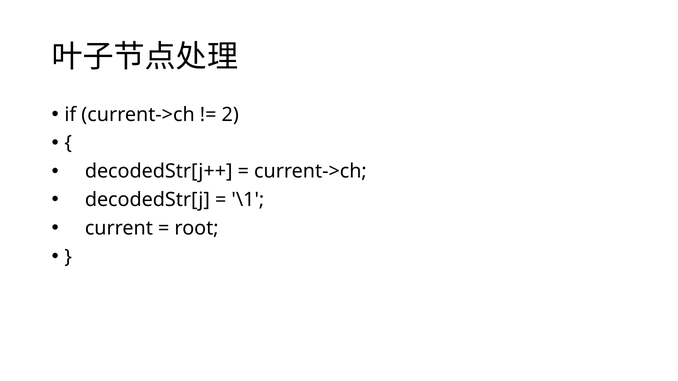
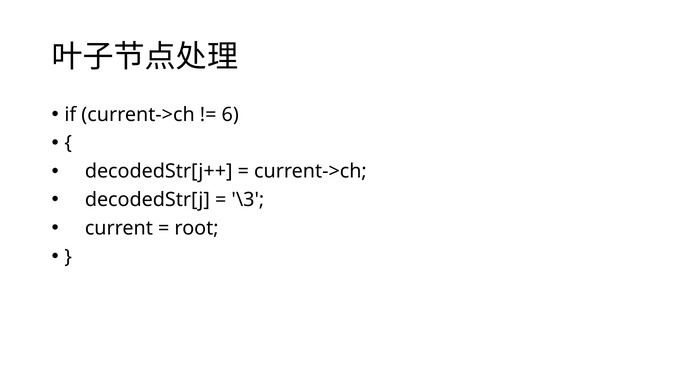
2: 2 -> 6 (230, 115)
\1: \1 -> \3 (248, 200)
